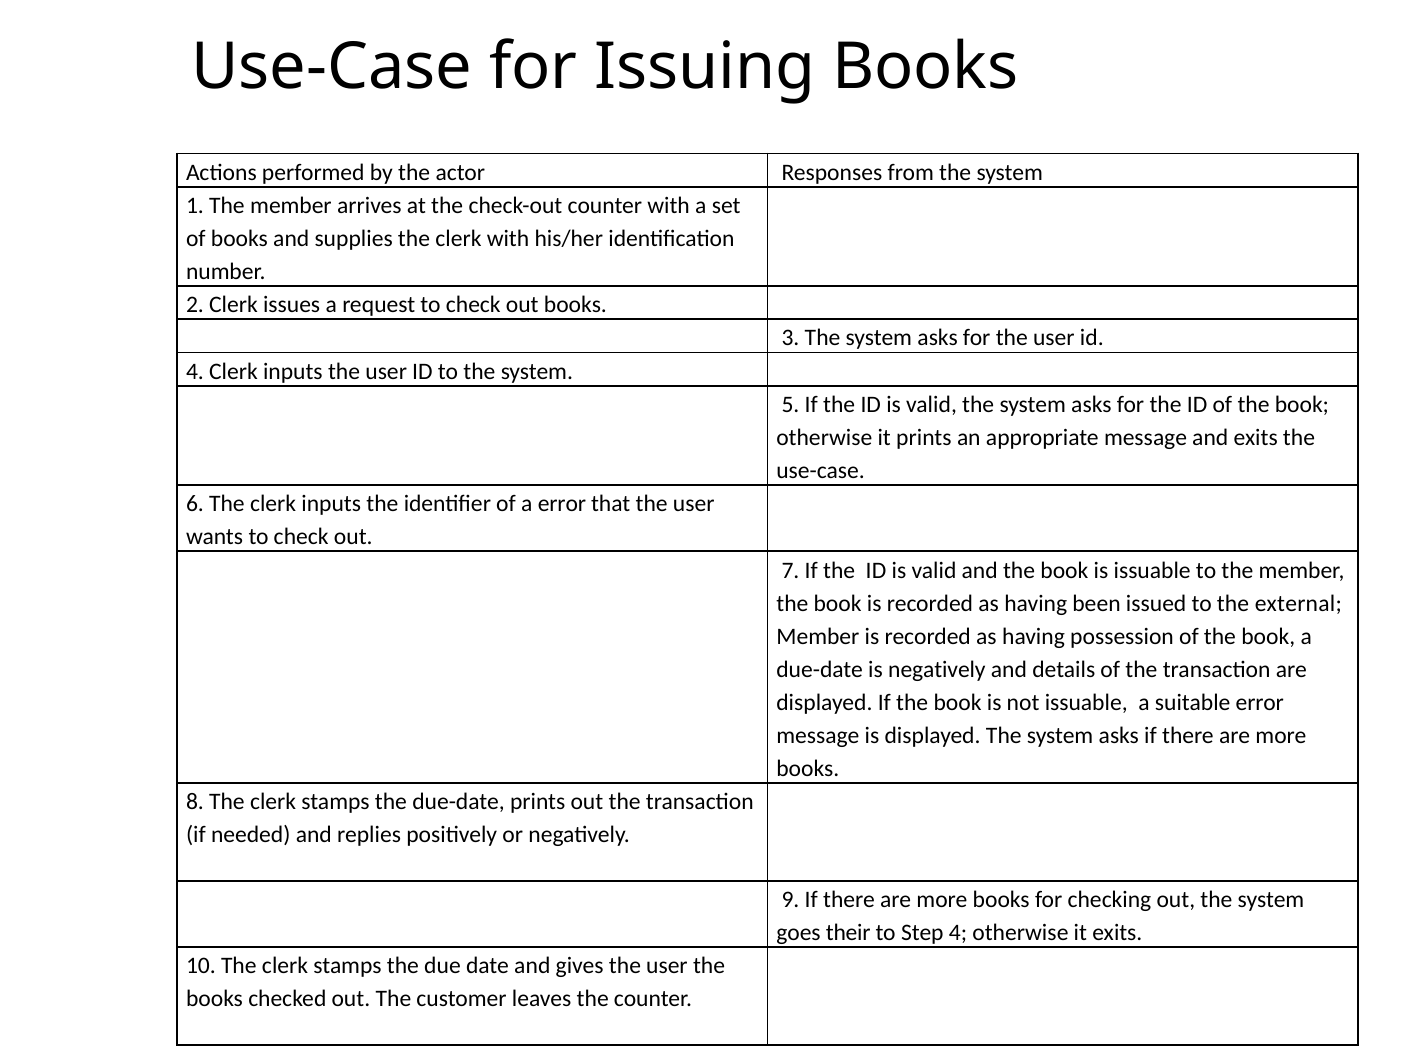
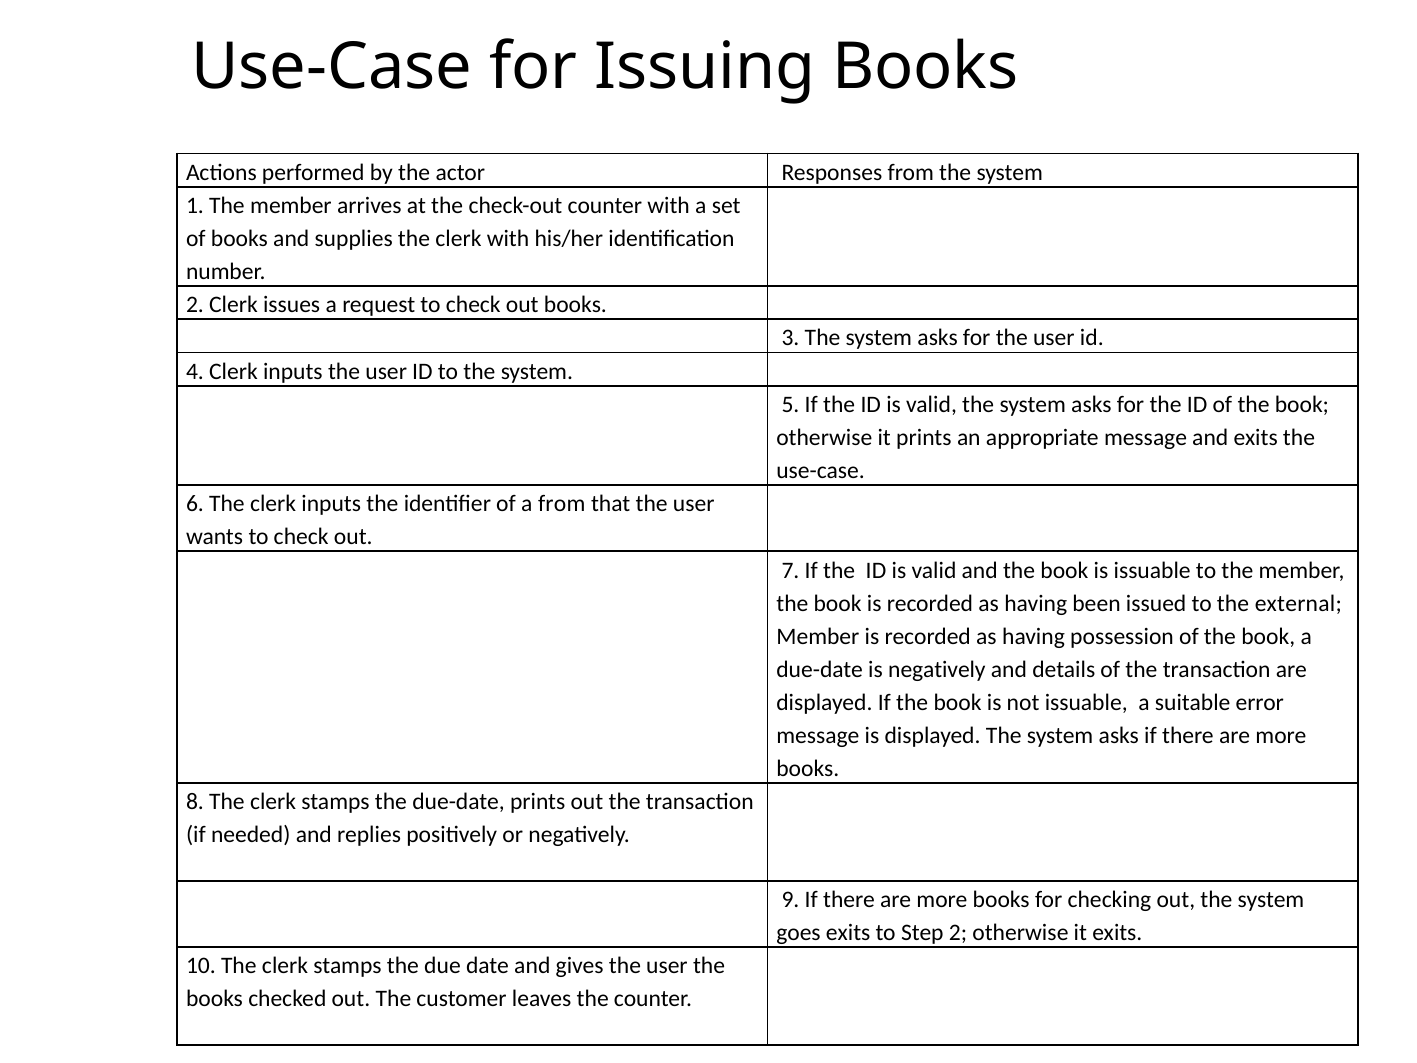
a error: error -> from (562, 504)
goes their: their -> exits (848, 933)
Step 4: 4 -> 2 (958, 933)
